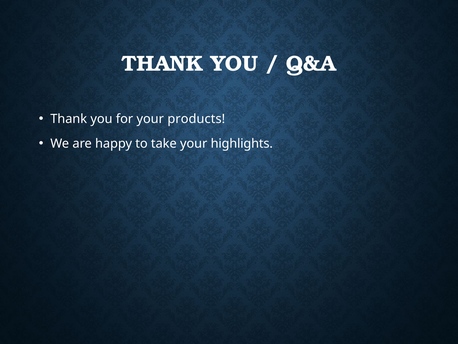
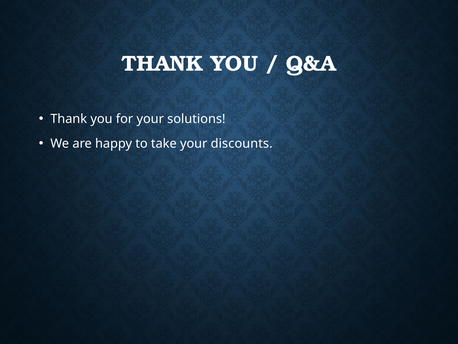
products: products -> solutions (196, 119)
highlights: highlights -> discounts (242, 144)
